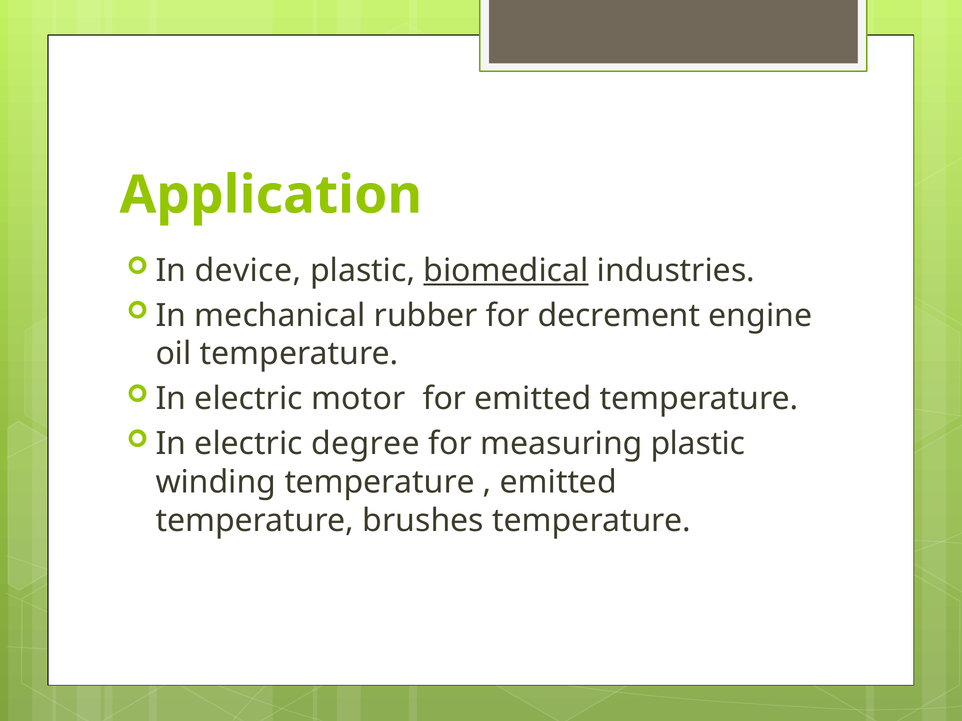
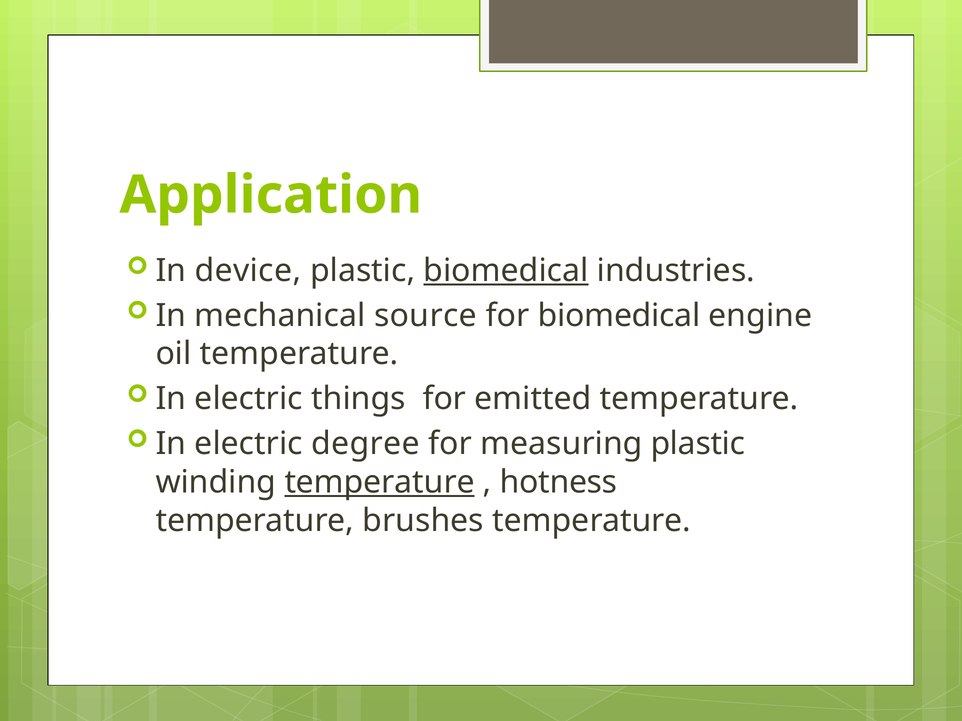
rubber: rubber -> source (426, 316)
for decrement: decrement -> biomedical (619, 316)
motor: motor -> things (358, 399)
temperature underline: none -> present (380, 482)
emitted: emitted -> hotness (558, 482)
